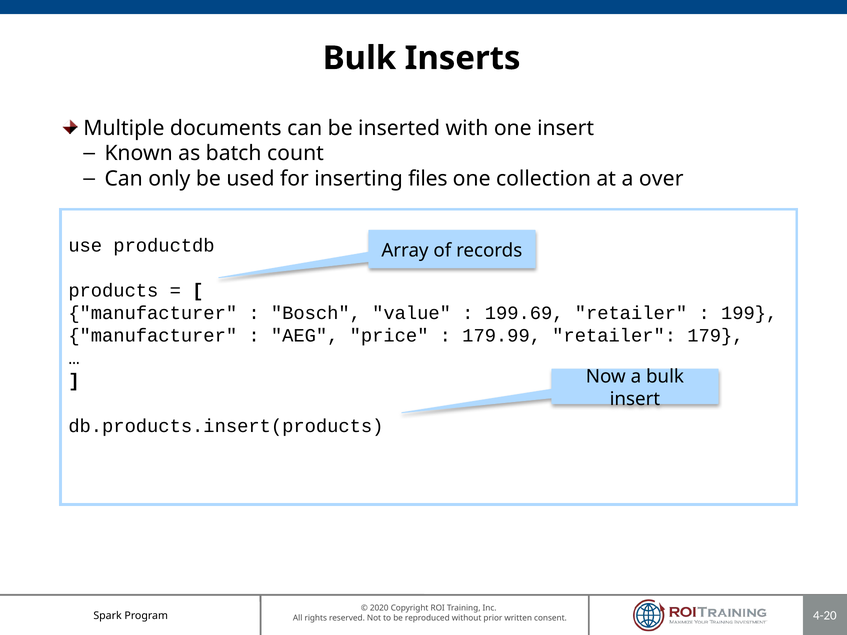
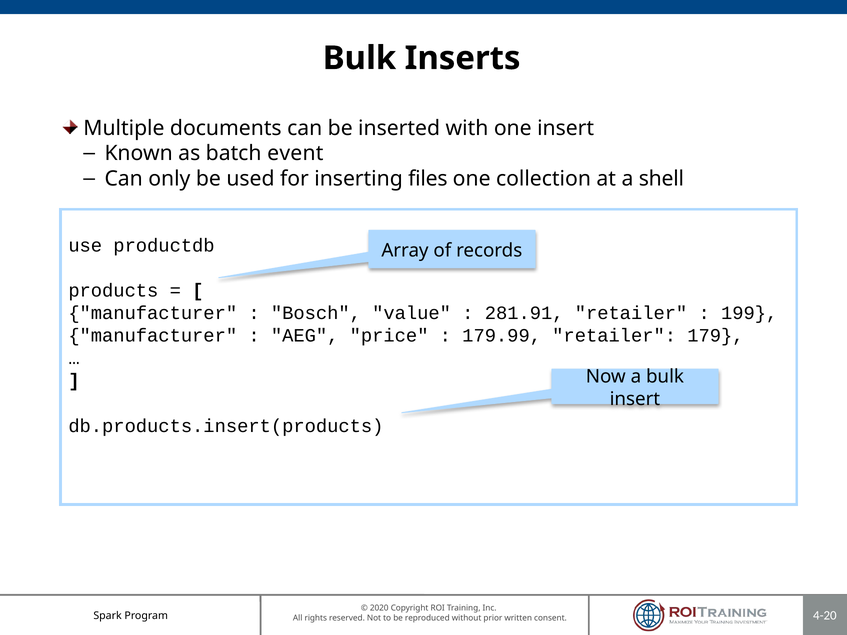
count: count -> event (295, 154)
over: over -> shell (661, 179)
199.69: 199.69 -> 281.91 (524, 313)
